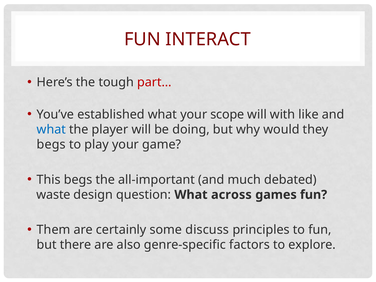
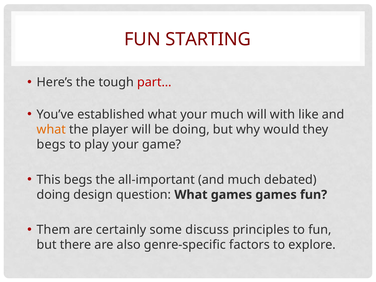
INTERACT: INTERACT -> STARTING (208, 39)
your scope: scope -> much (227, 115)
what colour: blue -> orange (51, 130)
waste: waste -> doing (53, 195)
What across: across -> games (231, 195)
